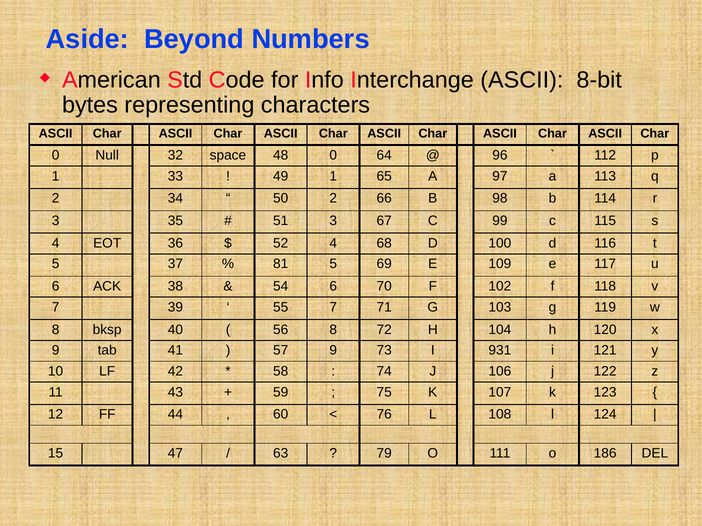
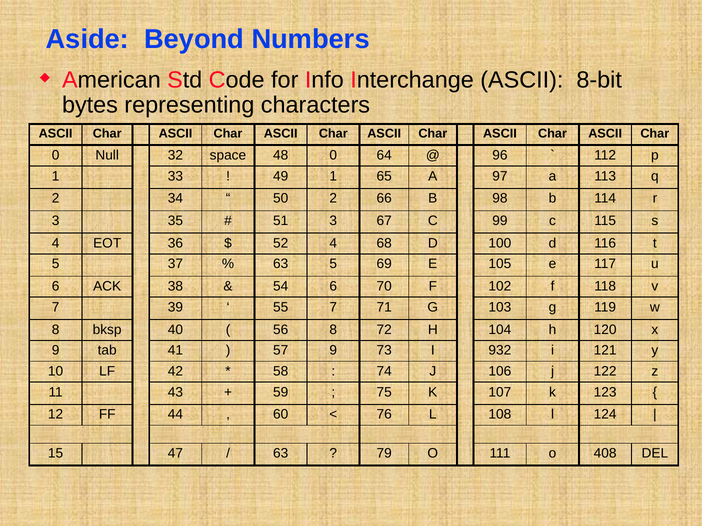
81: 81 -> 63 (281, 264)
109: 109 -> 105 (500, 264)
931: 931 -> 932 (500, 351)
186: 186 -> 408 (605, 454)
